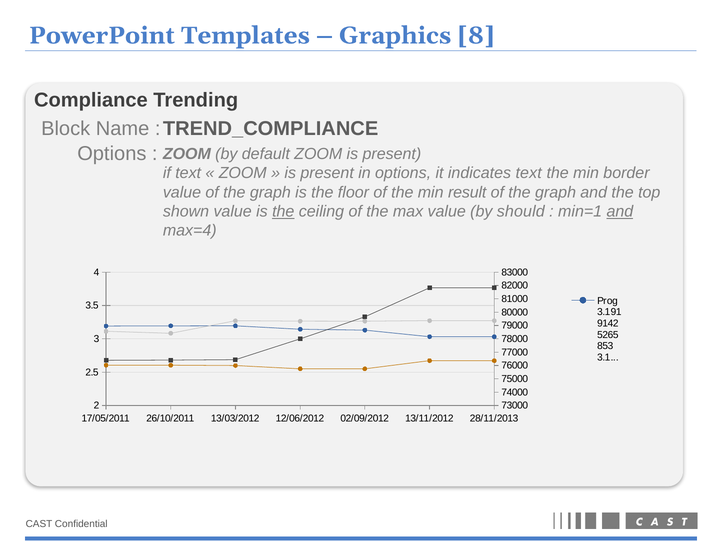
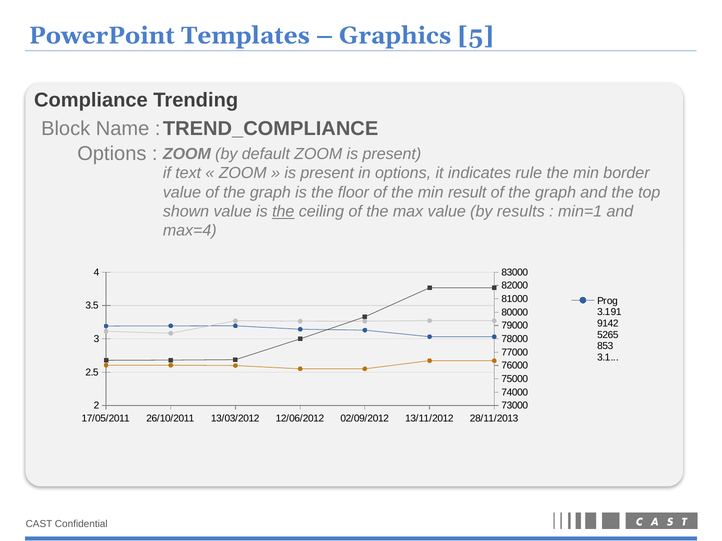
8: 8 -> 5 (476, 36)
indicates text: text -> rule (529, 173)
should: should -> results (521, 212)
and underline: present -> none (620, 212)
